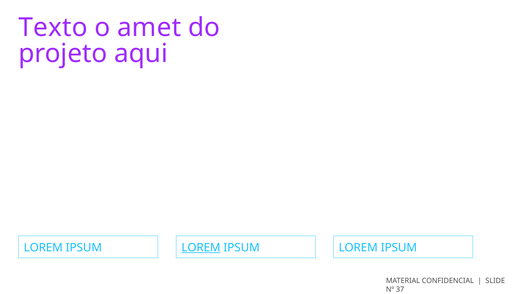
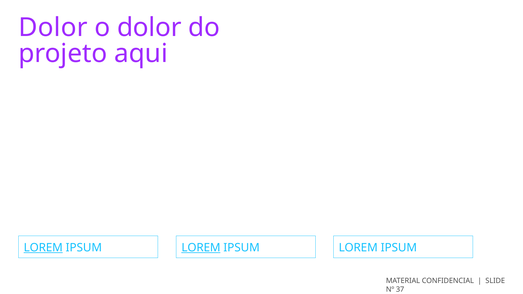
Texto: Texto -> Dolor (53, 28)
o amet: amet -> dolor (149, 28)
LOREM underline: none -> present (43, 248)
